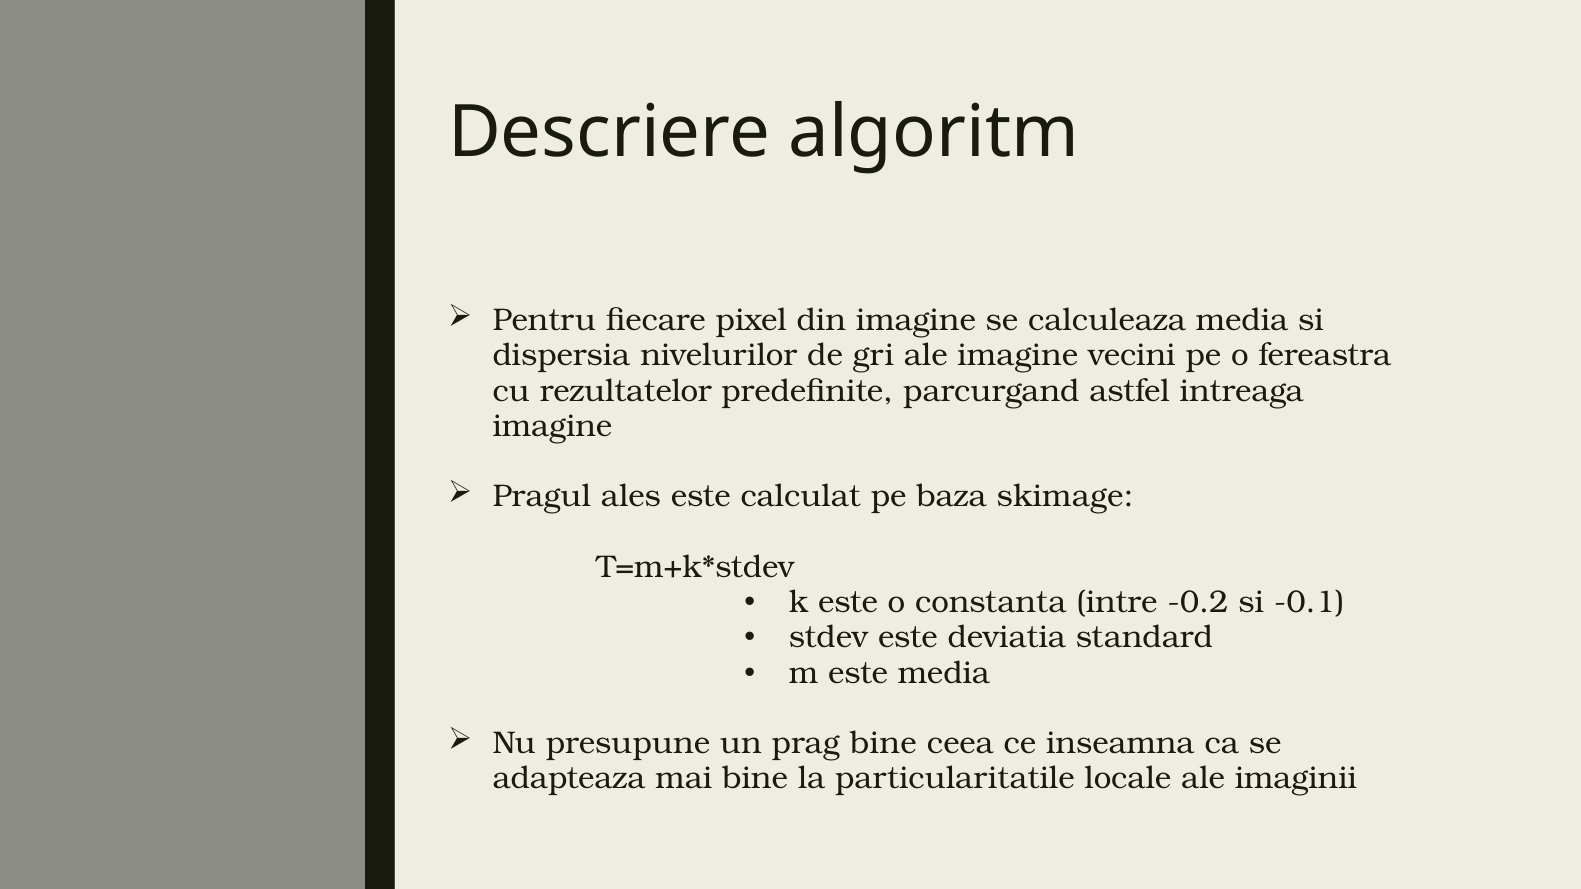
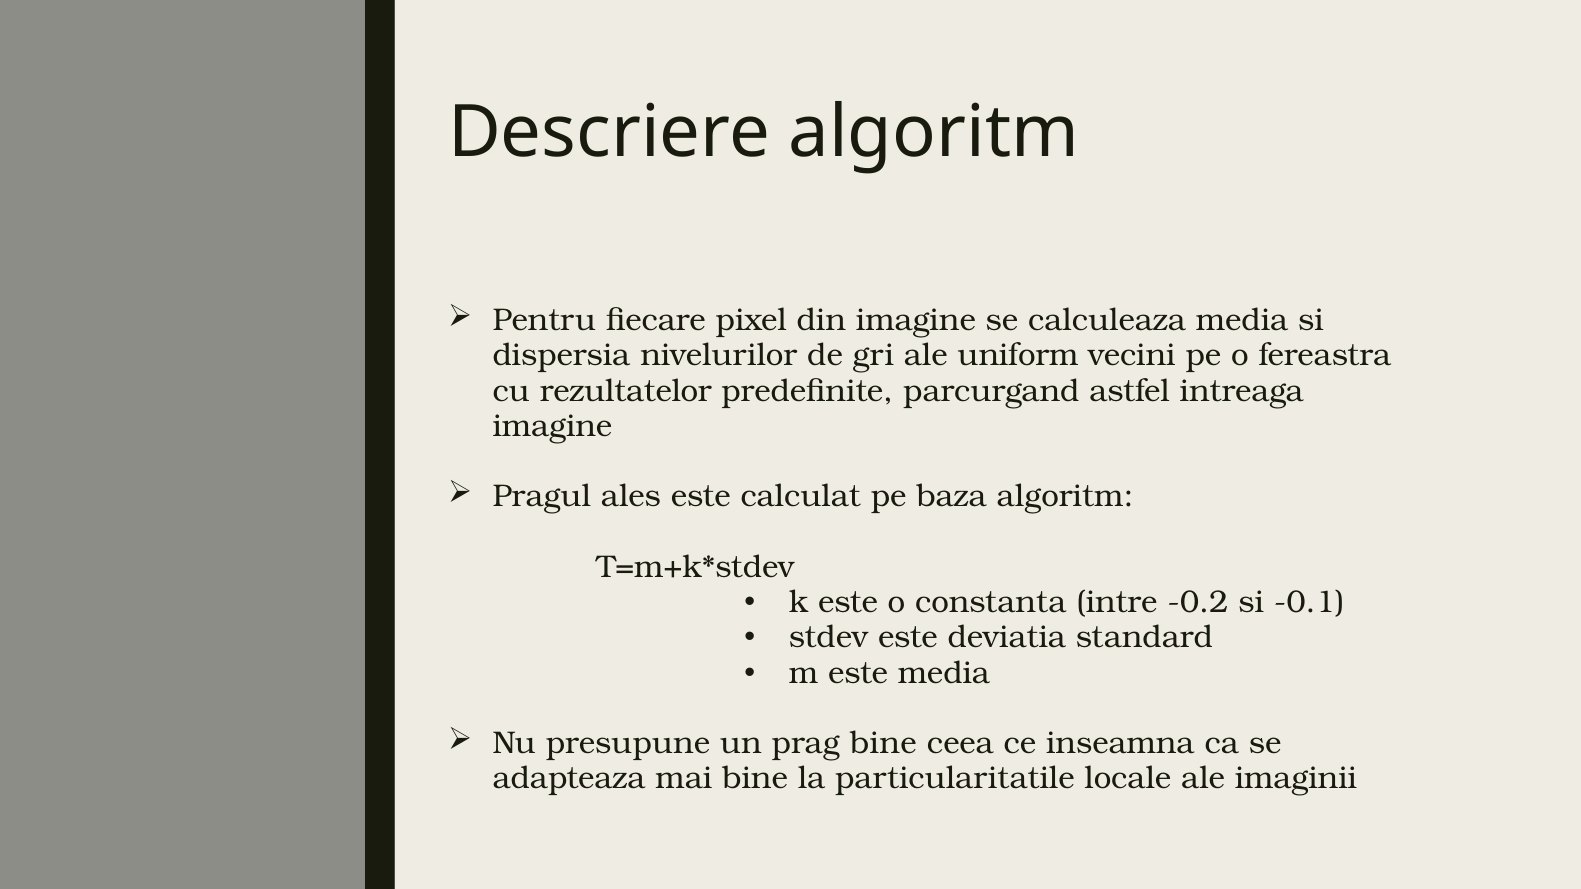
ale imagine: imagine -> uniform (1018, 356)
baza skimage: skimage -> algoritm (1065, 497)
